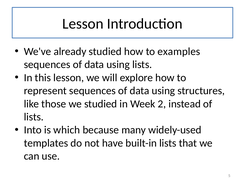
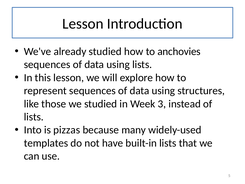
examples: examples -> anchovies (179, 51)
2: 2 -> 3 (162, 104)
which: which -> pizzas (67, 130)
